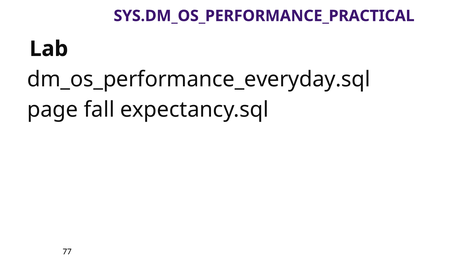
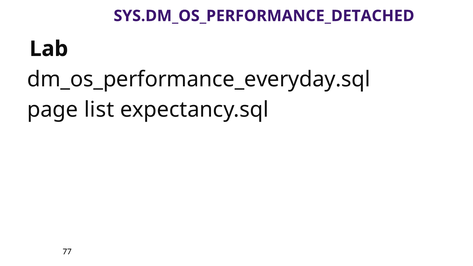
SYS.DM_OS_PERFORMANCE_PRACTICAL: SYS.DM_OS_PERFORMANCE_PRACTICAL -> SYS.DM_OS_PERFORMANCE_DETACHED (264, 16)
fall: fall -> list (99, 110)
